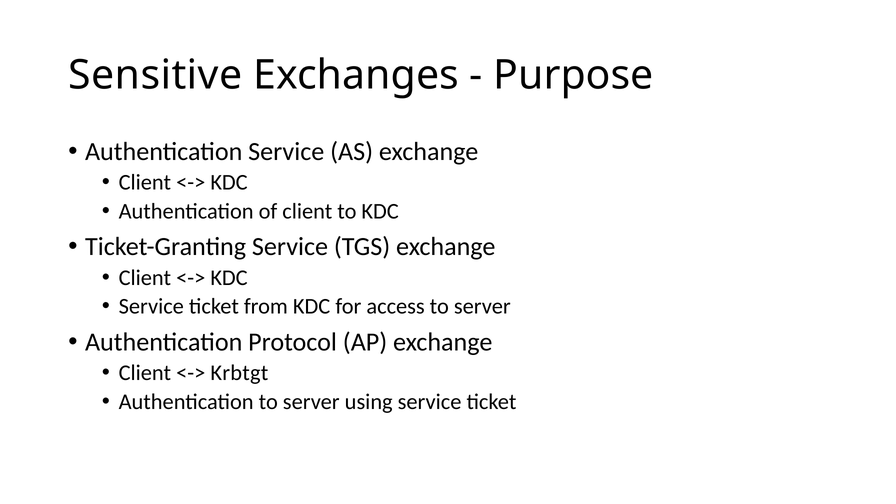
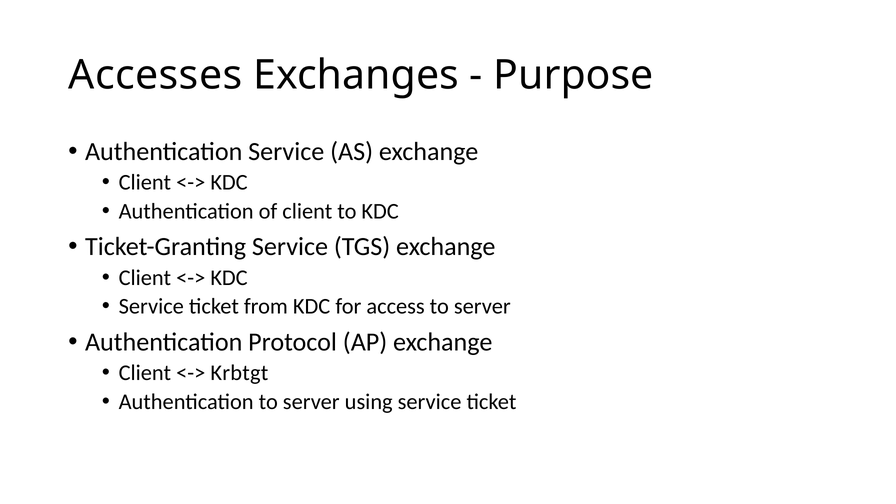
Sensitive: Sensitive -> Accesses (155, 75)
